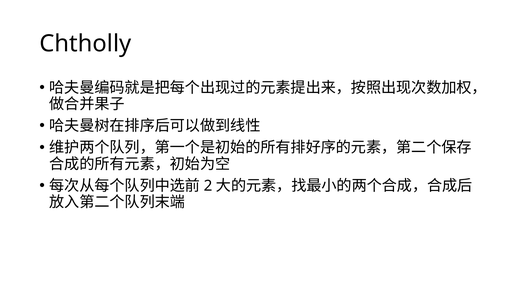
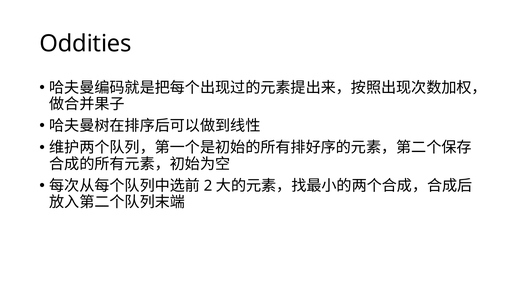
Chtholly: Chtholly -> Oddities (86, 44)
